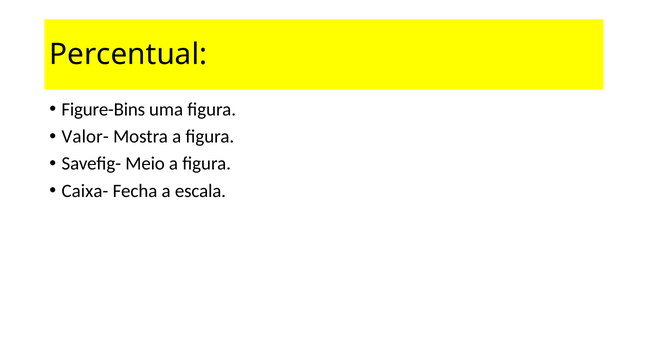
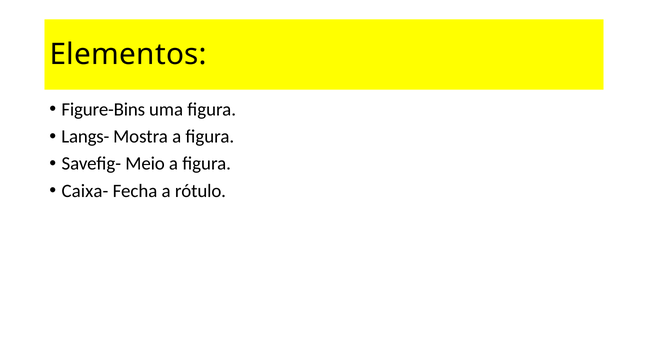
Percentual: Percentual -> Elementos (128, 54)
Valor-: Valor- -> Langs- (85, 137)
escala: escala -> rótulo (200, 191)
